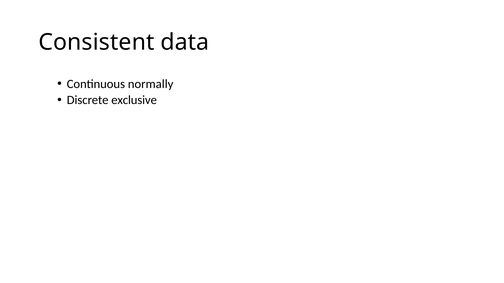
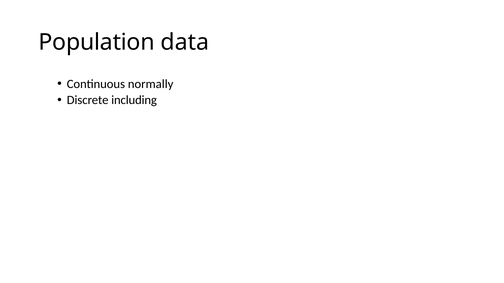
Consistent: Consistent -> Population (97, 42)
exclusive: exclusive -> including (134, 100)
